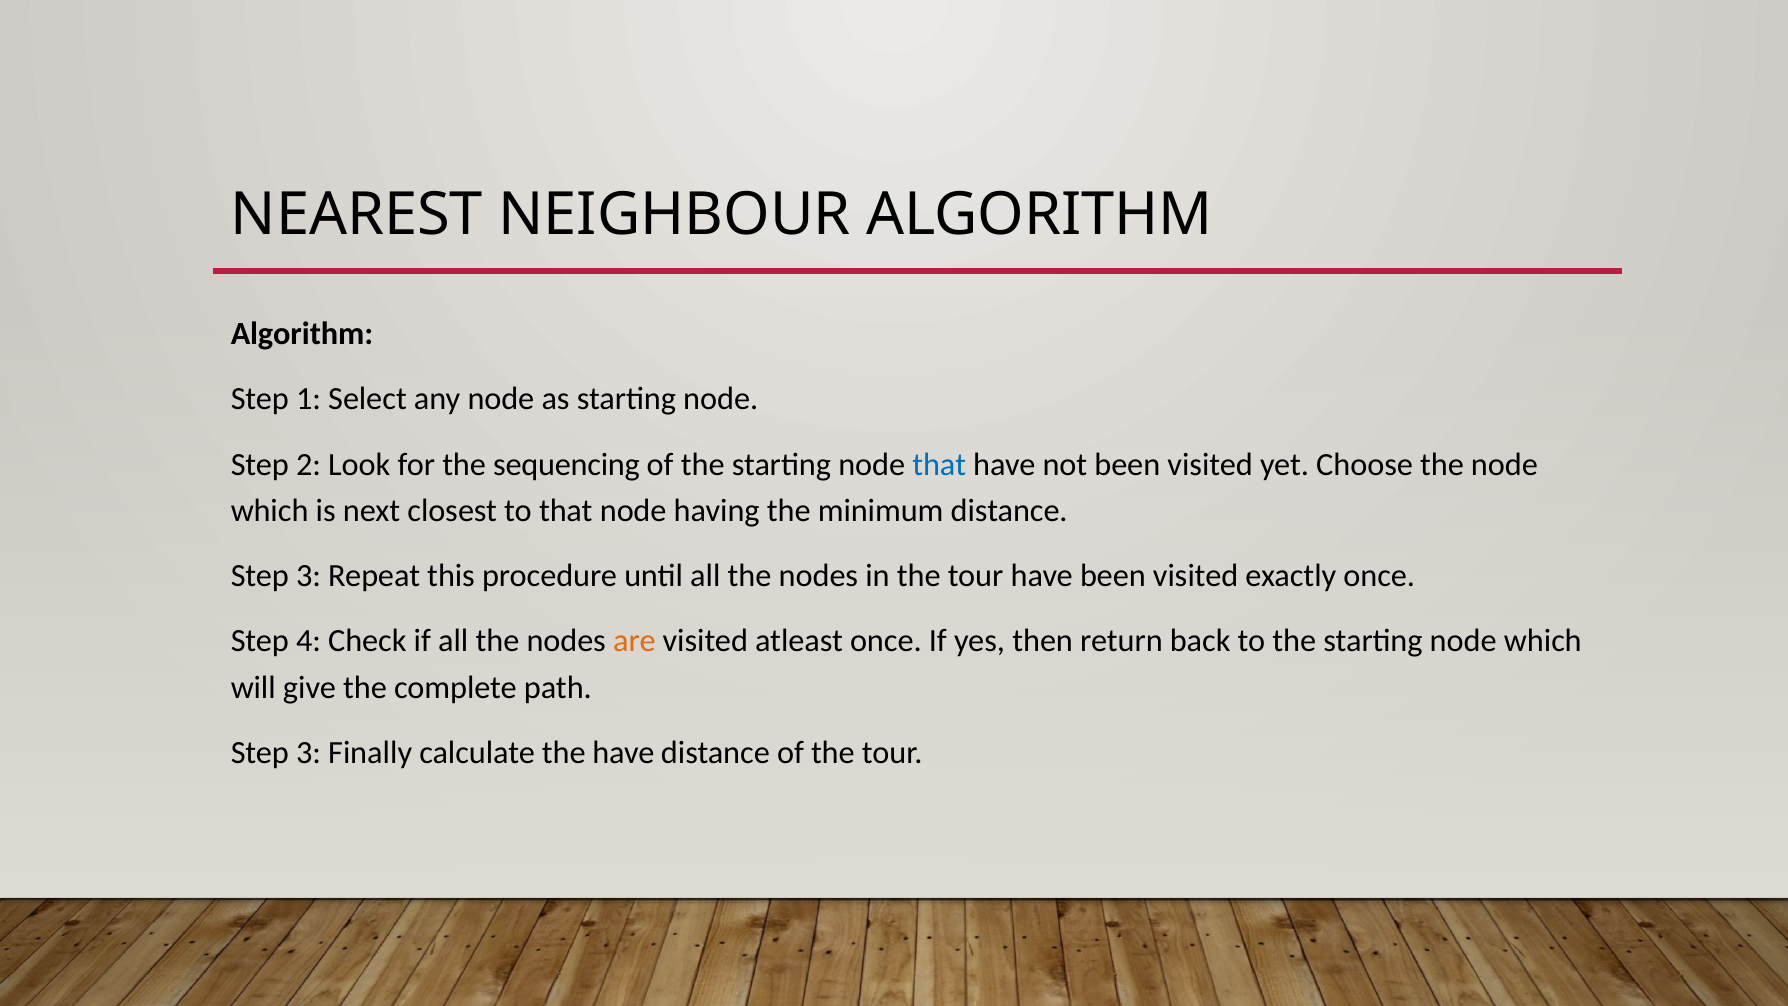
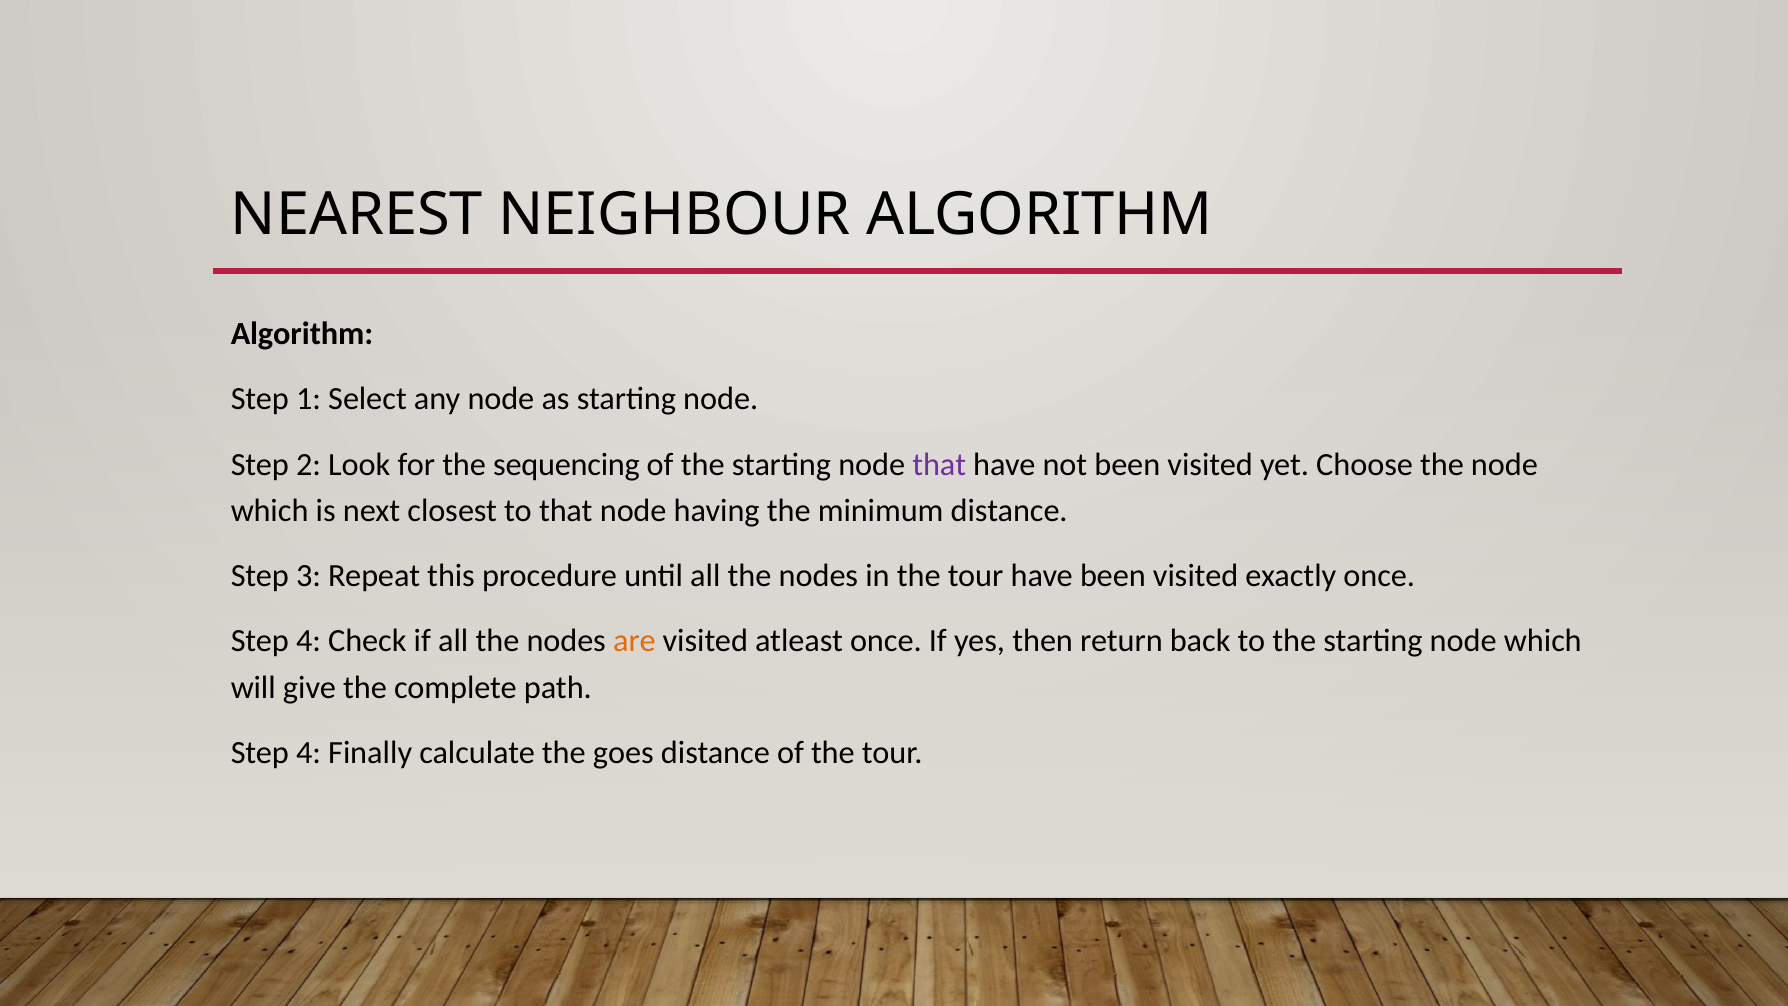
that colour: blue -> purple (939, 464)
3: 3 -> 4 (309, 753)
the have: have -> goes (623, 753)
